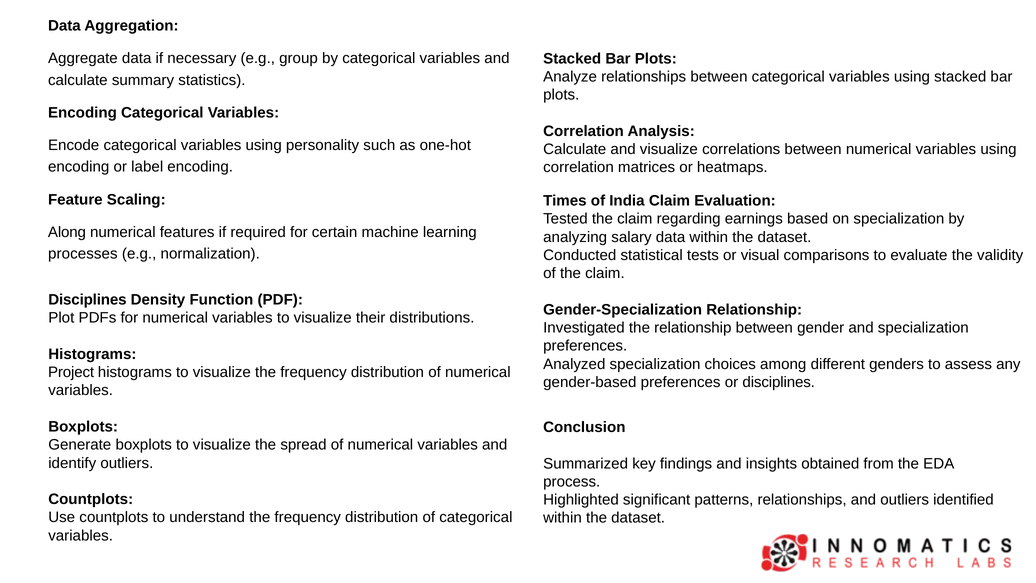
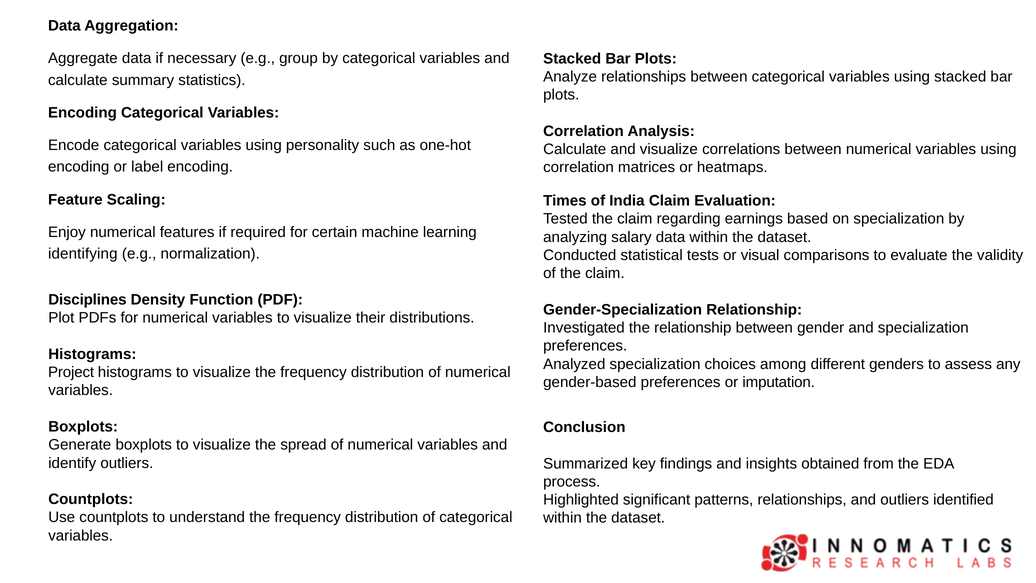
Along: Along -> Enjoy (67, 232)
processes: processes -> identifying (83, 254)
or disciplines: disciplines -> imputation (779, 382)
